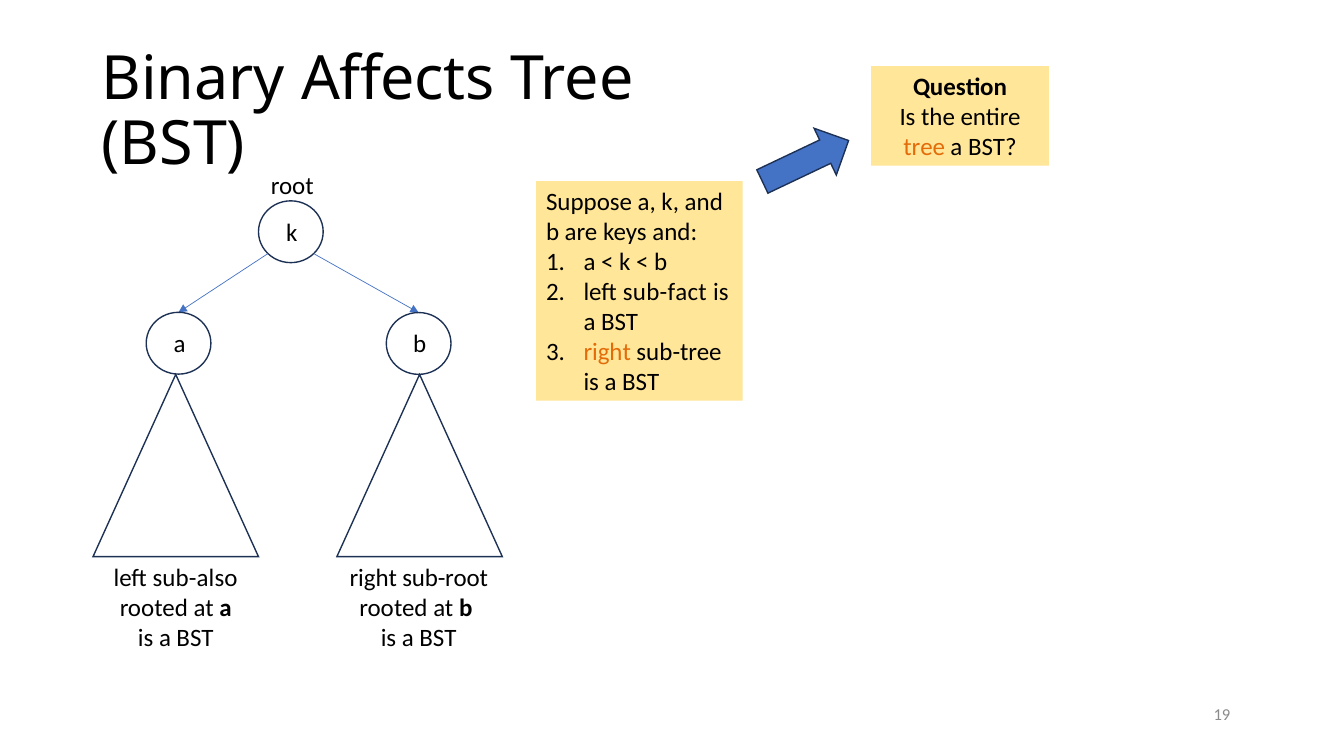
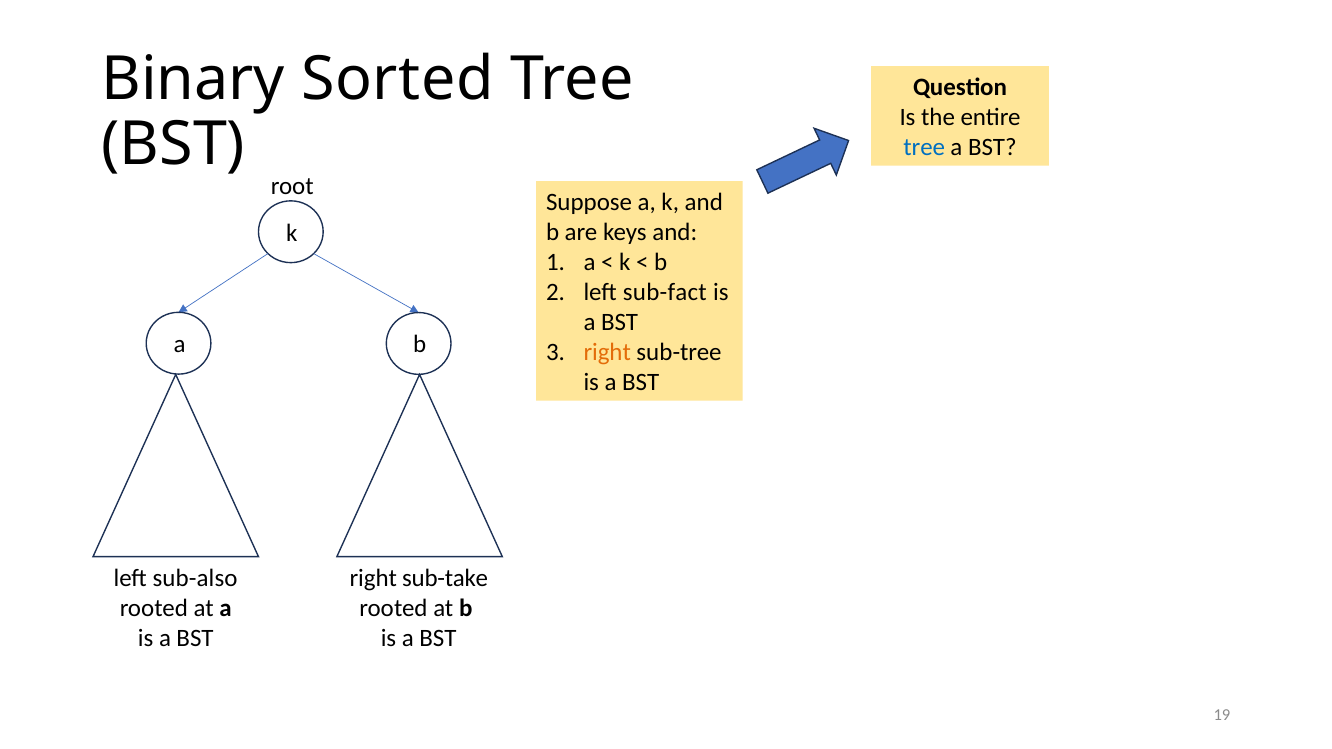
Affects: Affects -> Sorted (397, 79)
tree colour: orange -> blue (924, 148)
sub-root: sub-root -> sub-take (445, 578)
